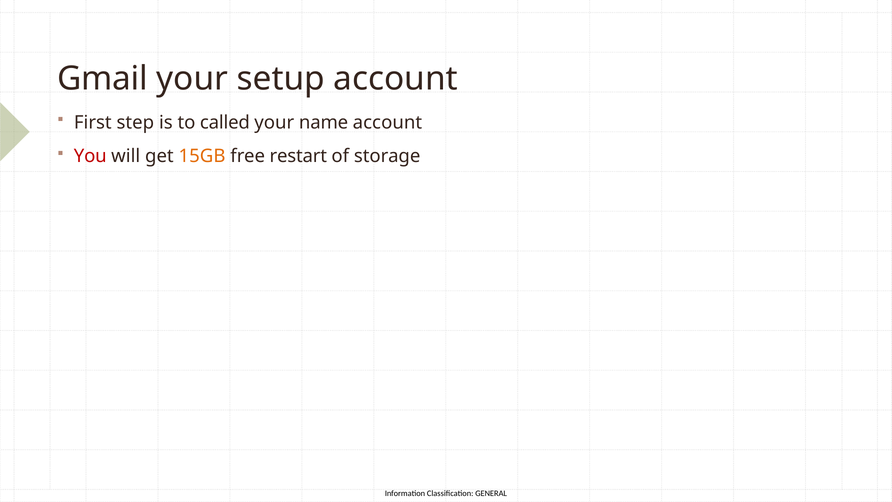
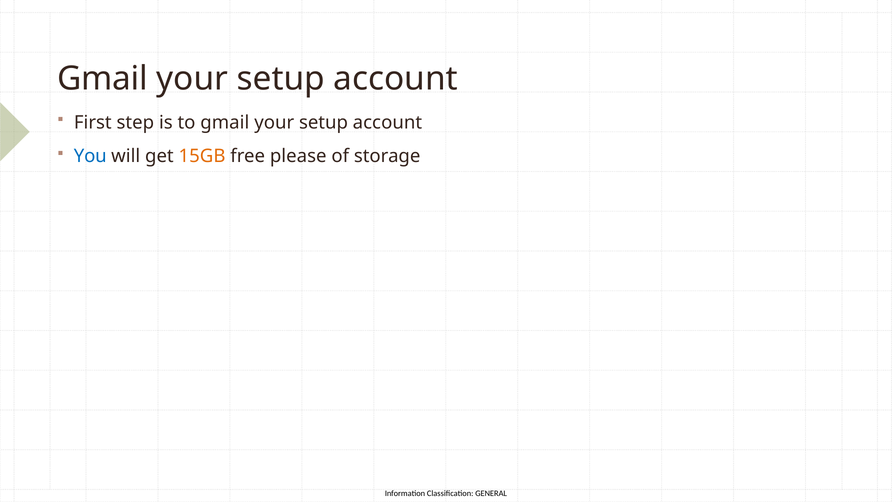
to called: called -> gmail (225, 122)
name: name -> setup (323, 122)
You colour: red -> blue (90, 156)
restart: restart -> please (298, 156)
